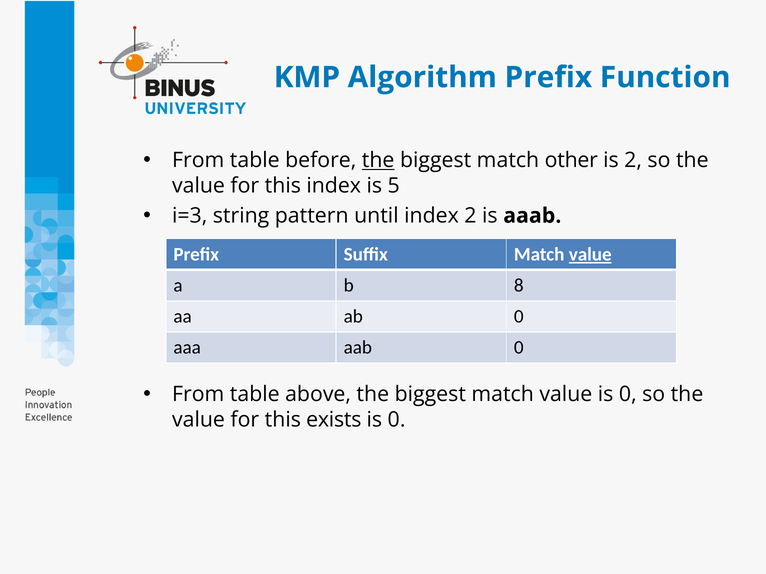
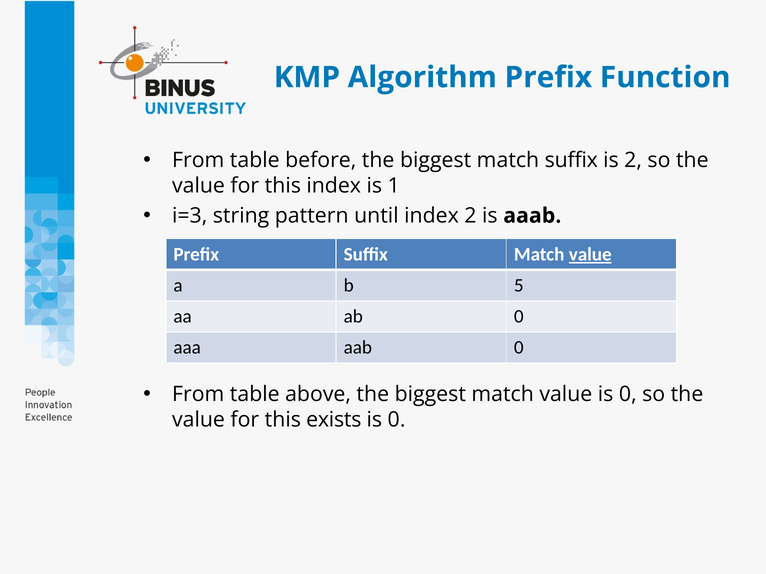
the underline: present -> none (378, 161)
match other: other -> suffix (571, 161)
5: 5 -> 1 (394, 186)
8: 8 -> 5 (519, 286)
